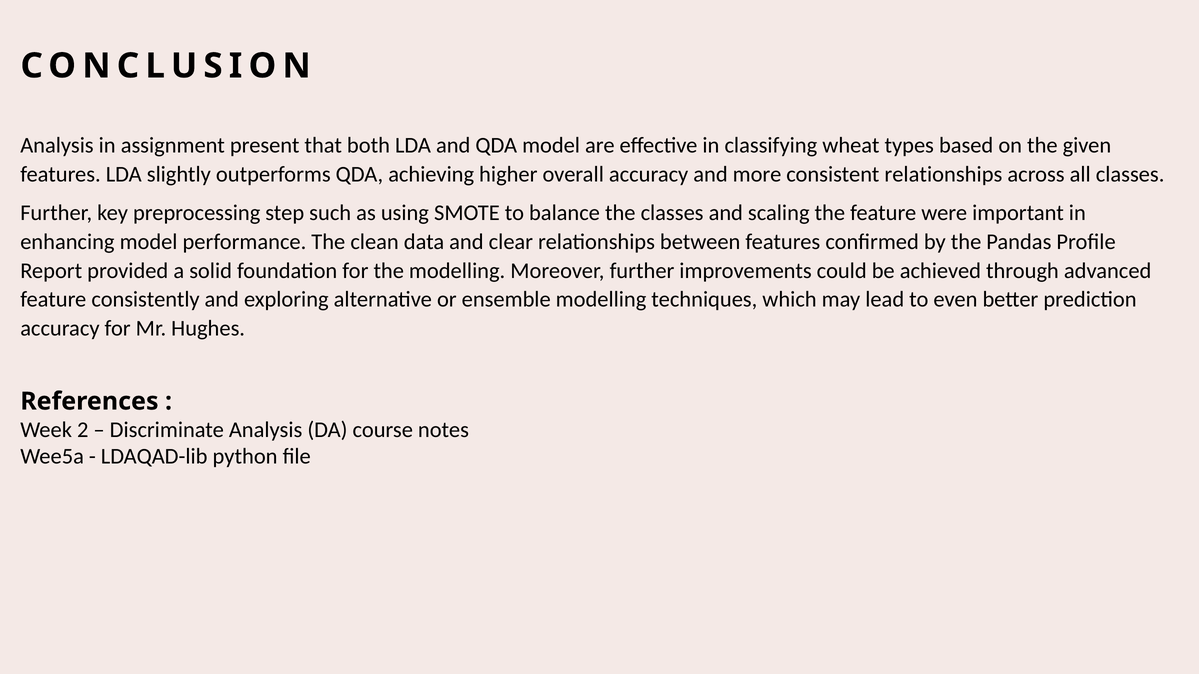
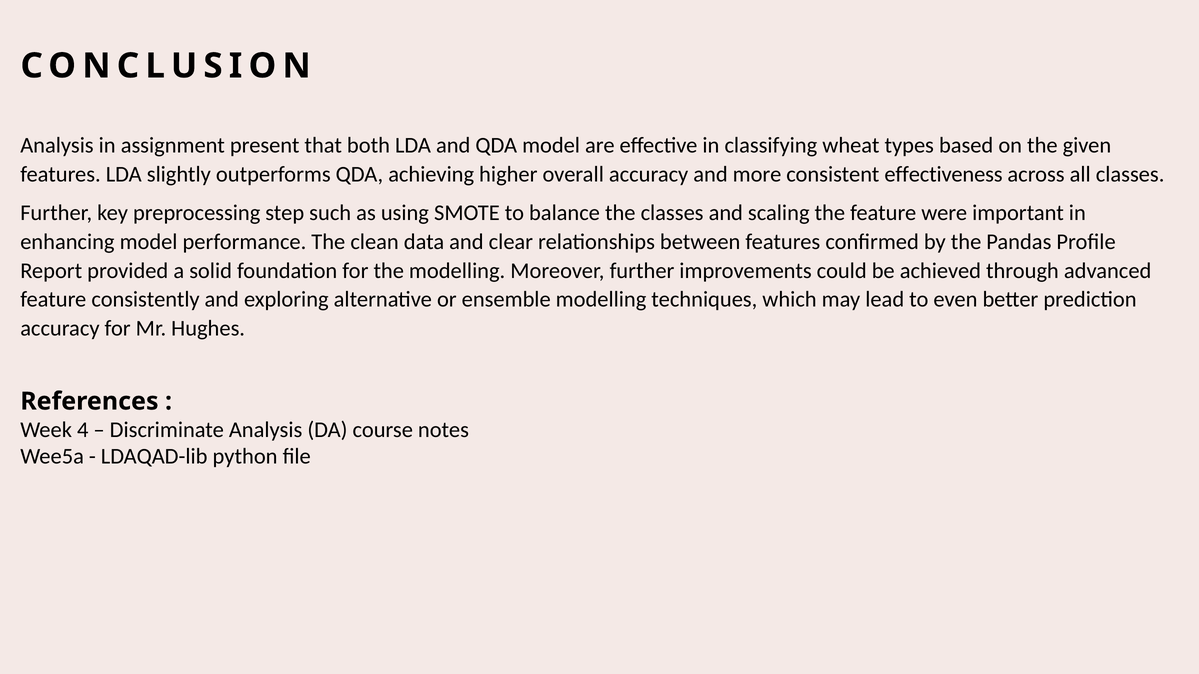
consistent relationships: relationships -> effectiveness (943, 174)
2: 2 -> 4 (83, 430)
